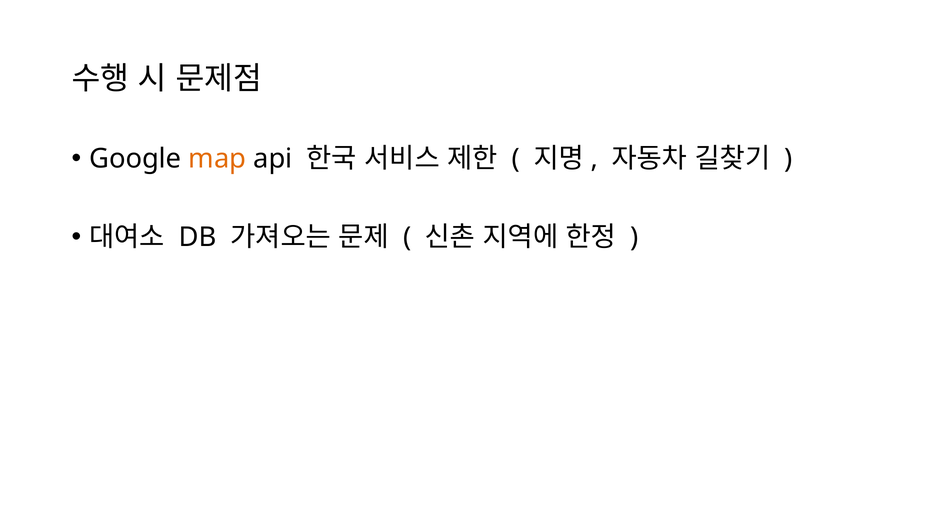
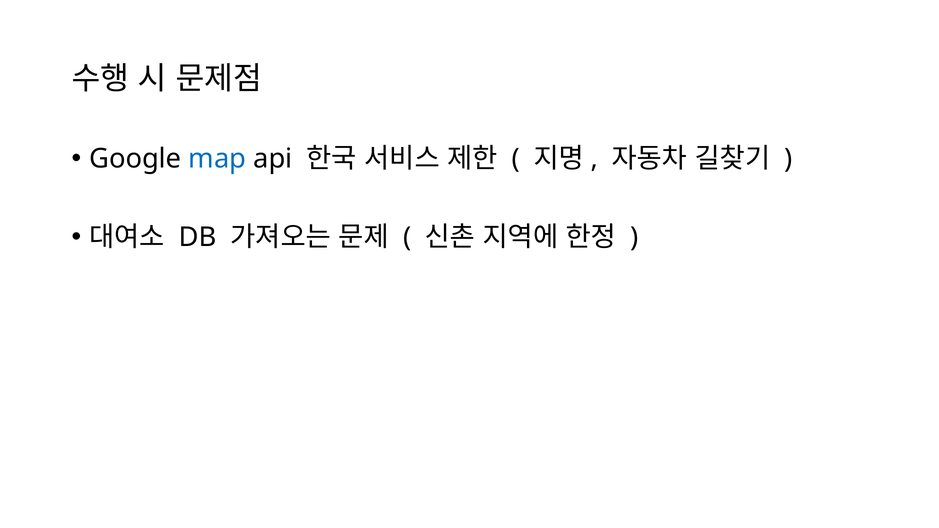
map colour: orange -> blue (217, 159)
